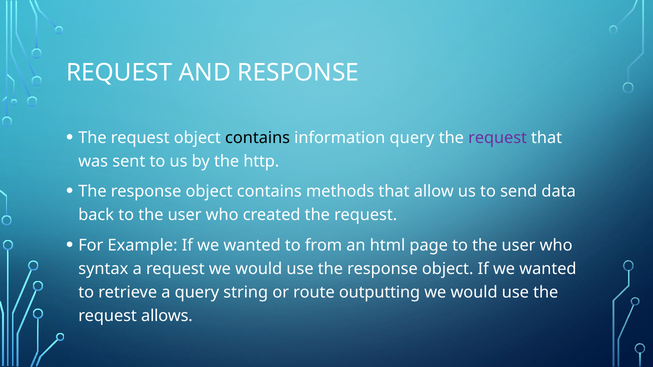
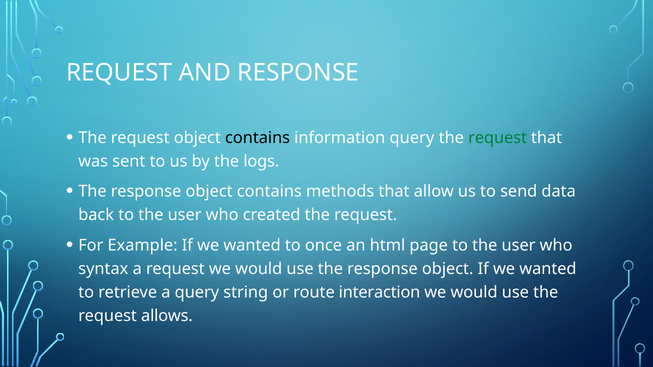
request colour: purple -> green (498, 138)
http: http -> logs (261, 161)
from: from -> once (323, 245)
outputting: outputting -> interaction (380, 292)
